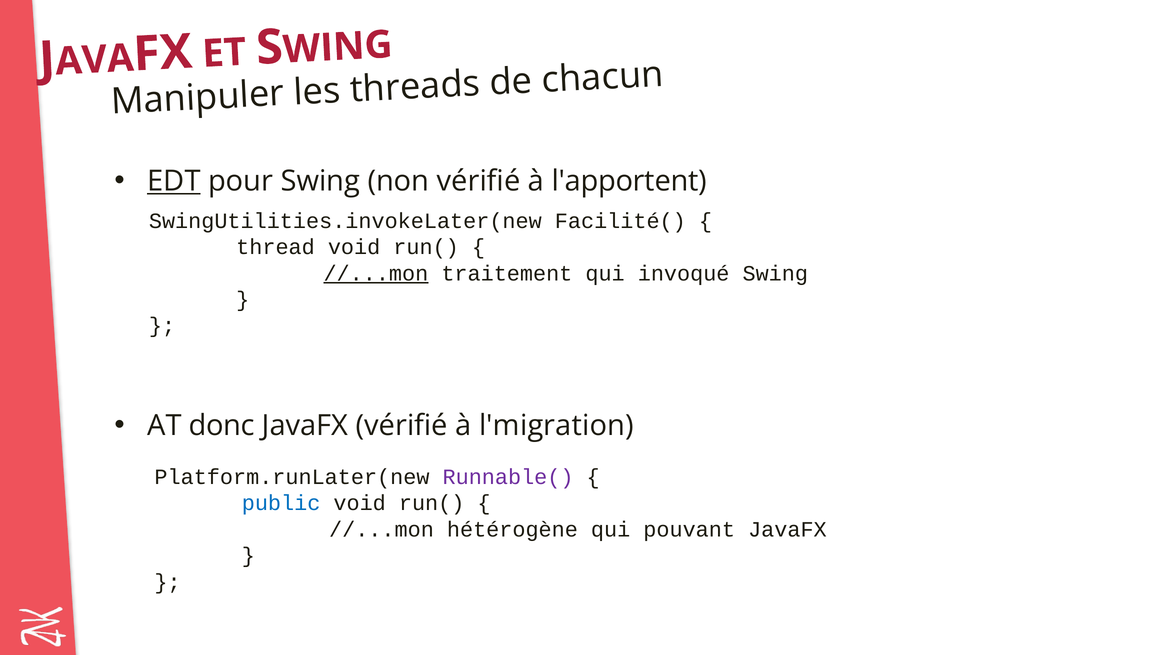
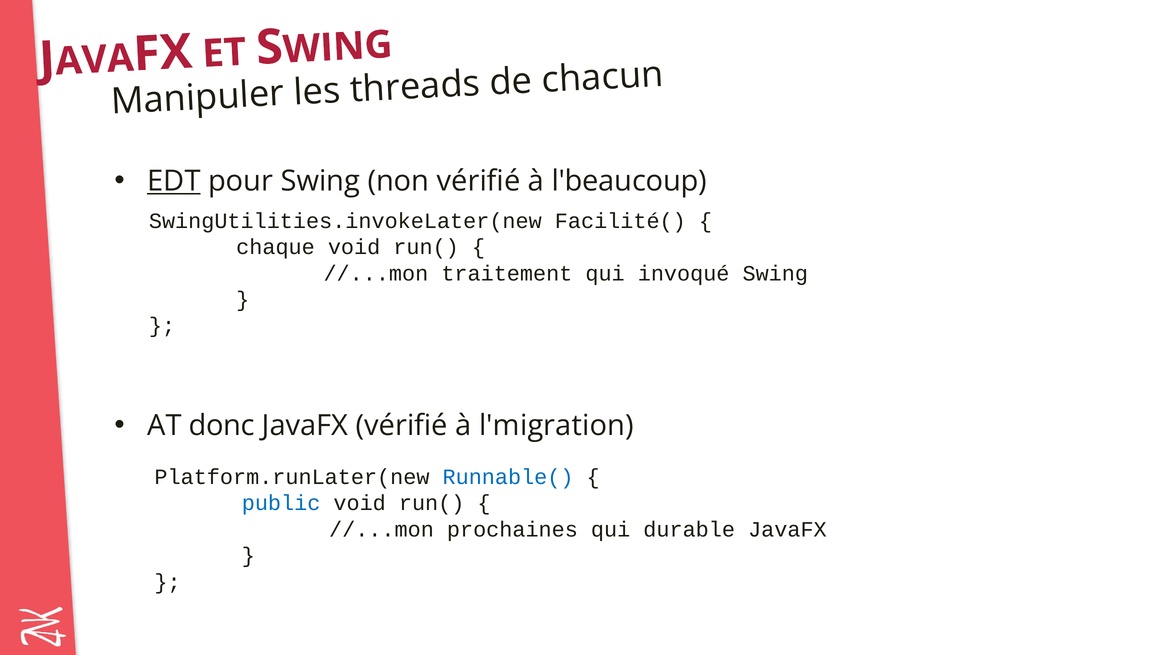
l'apportent: l'apportent -> l'beaucoup (629, 181)
thread: thread -> chaque (276, 247)
//...mon underline: present -> none (376, 273)
Runnable( colour: purple -> blue (508, 477)
hétérogène: hétérogène -> prochaines (512, 529)
pouvant: pouvant -> durable (689, 529)
